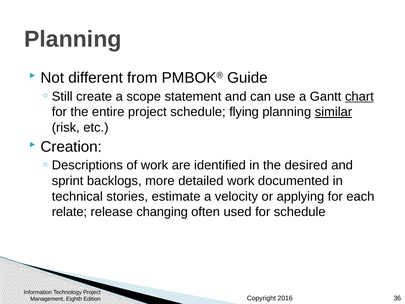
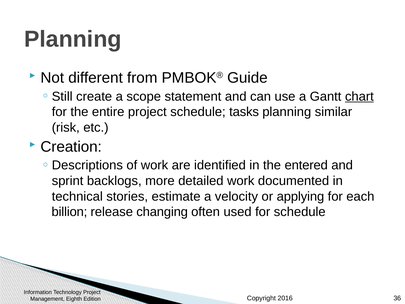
flying: flying -> tasks (244, 112)
similar underline: present -> none (333, 112)
desired: desired -> entered (306, 165)
relate: relate -> billion (69, 212)
